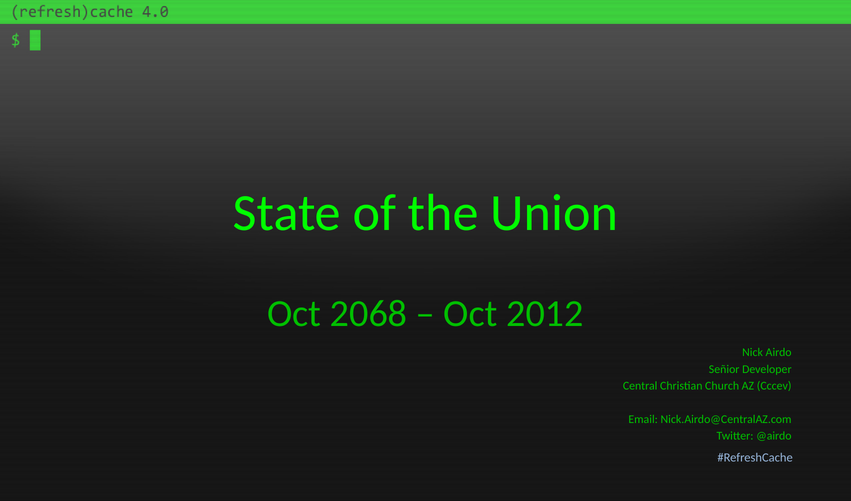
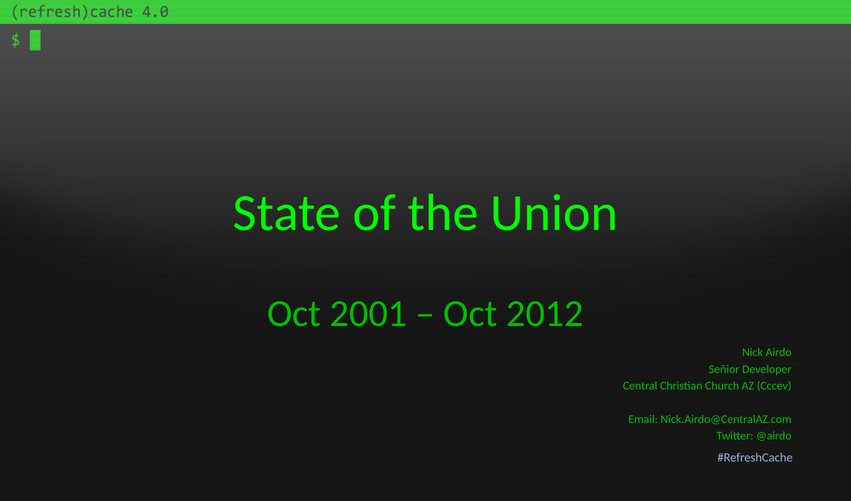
2068: 2068 -> 2001 (369, 314)
